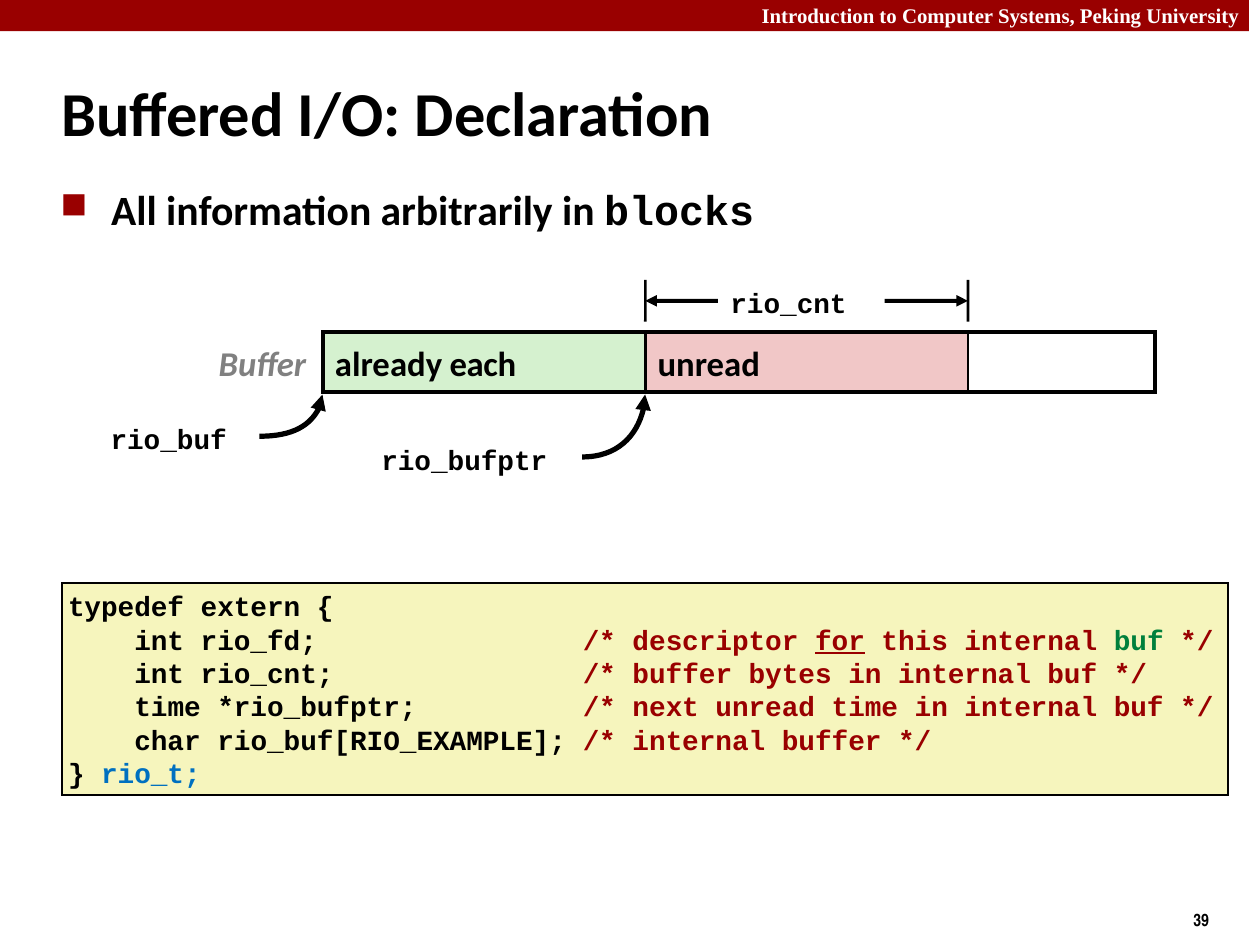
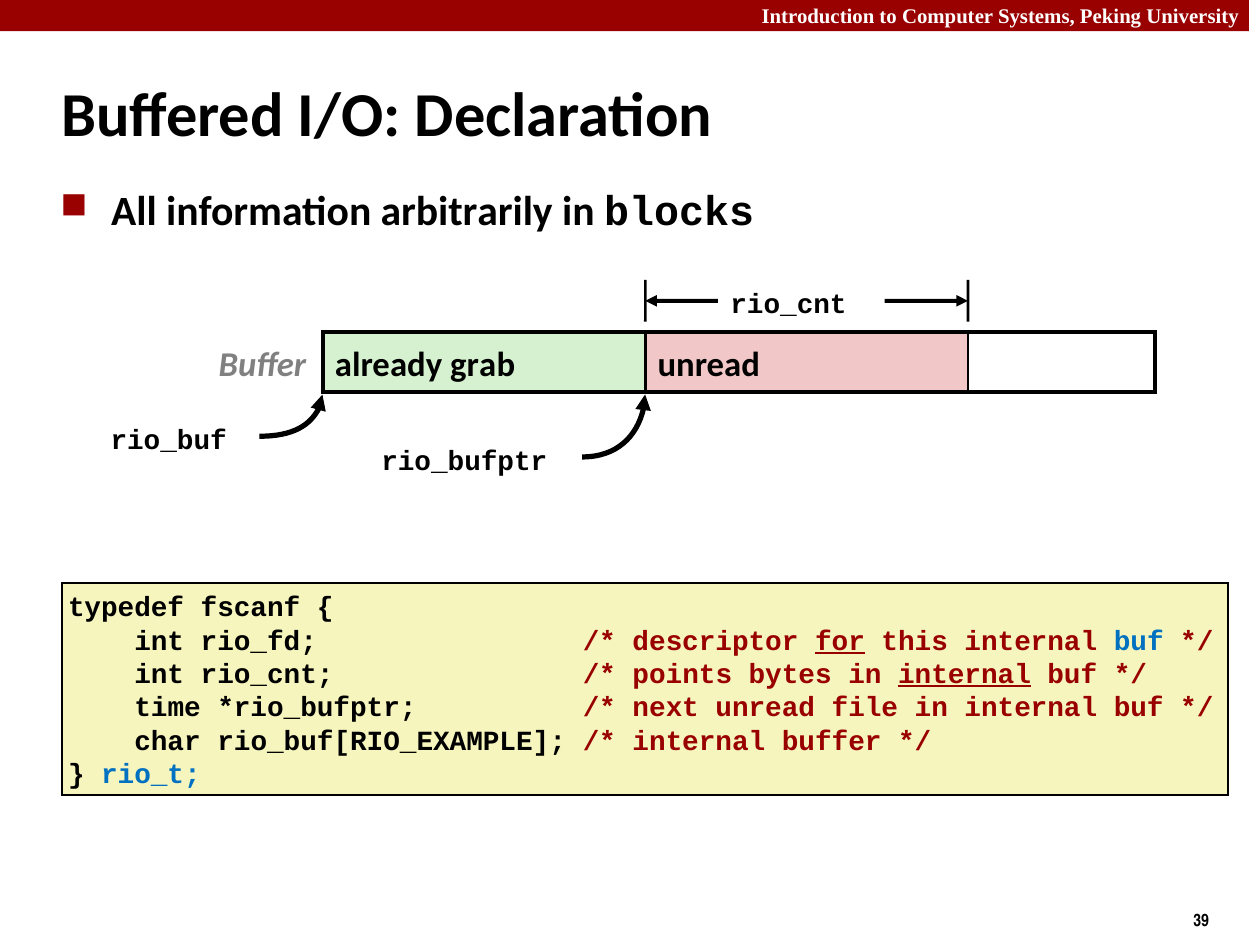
each: each -> grab (483, 364)
extern: extern -> fscanf (251, 608)
buf colour: green -> blue (1139, 641)
buffer: buffer -> points (682, 674)
internal underline: none -> present (964, 674)
unread time: time -> file (865, 707)
